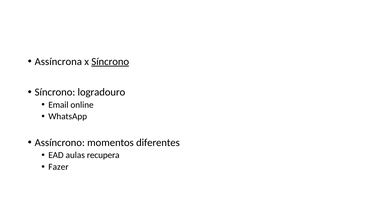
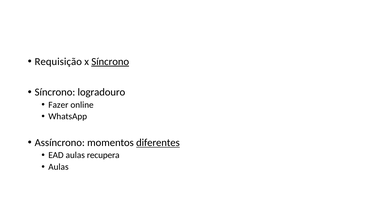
Assíncrona: Assíncrona -> Requisição (58, 62)
Email: Email -> Fazer (58, 105)
diferentes underline: none -> present (158, 143)
Fazer: Fazer -> Aulas (58, 167)
